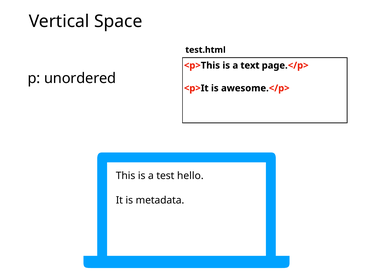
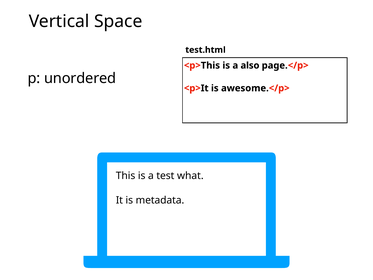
text: text -> also (250, 65)
hello: hello -> what (190, 176)
